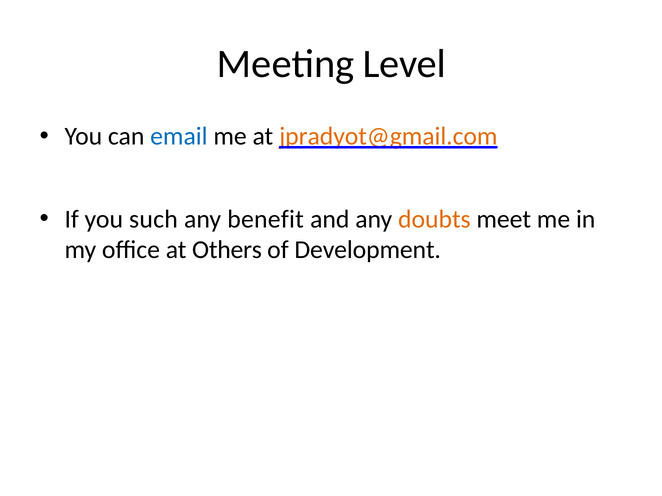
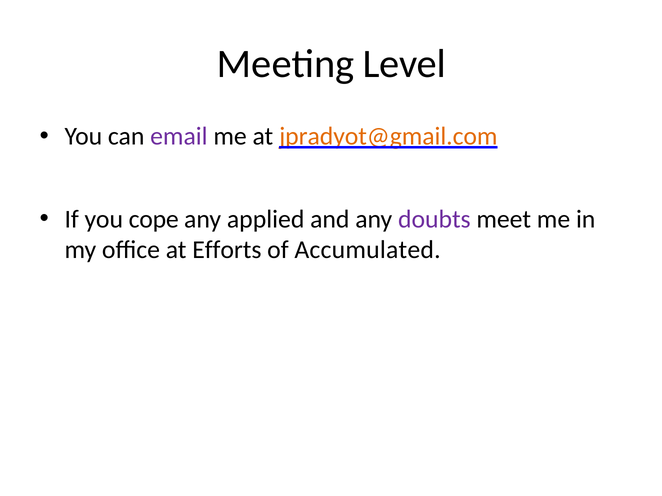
email colour: blue -> purple (179, 136)
such: such -> cope (154, 219)
benefit: benefit -> applied (266, 219)
doubts colour: orange -> purple (434, 219)
Others: Others -> Efforts (227, 250)
Development: Development -> Accumulated (367, 250)
